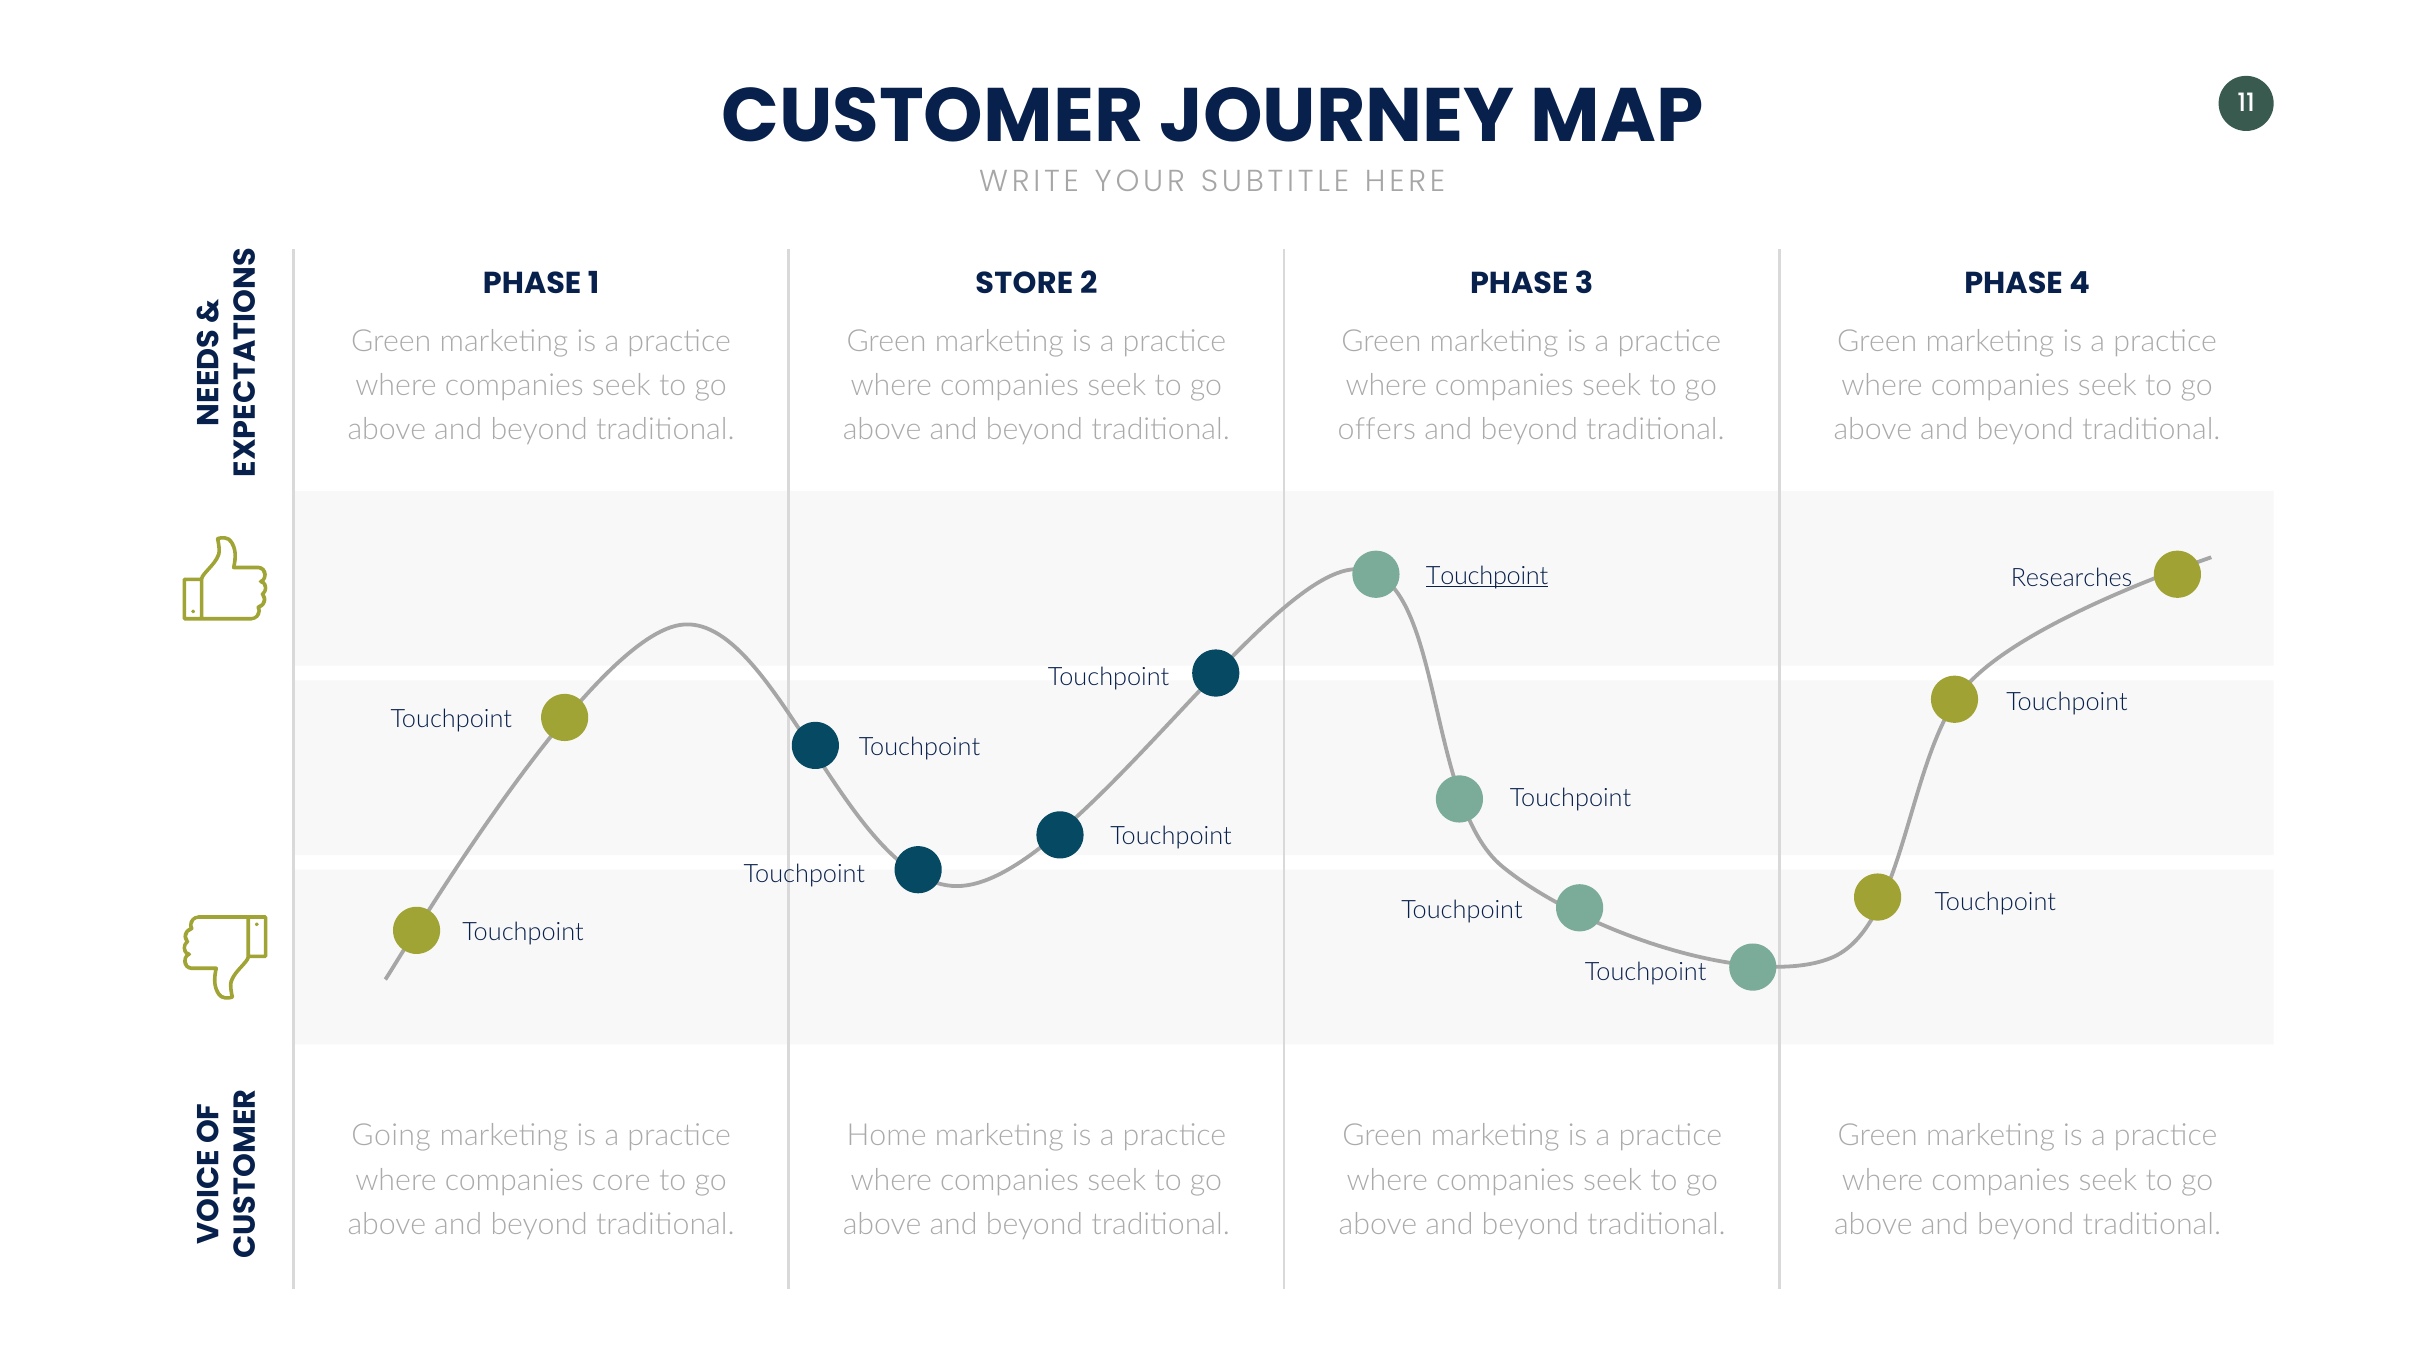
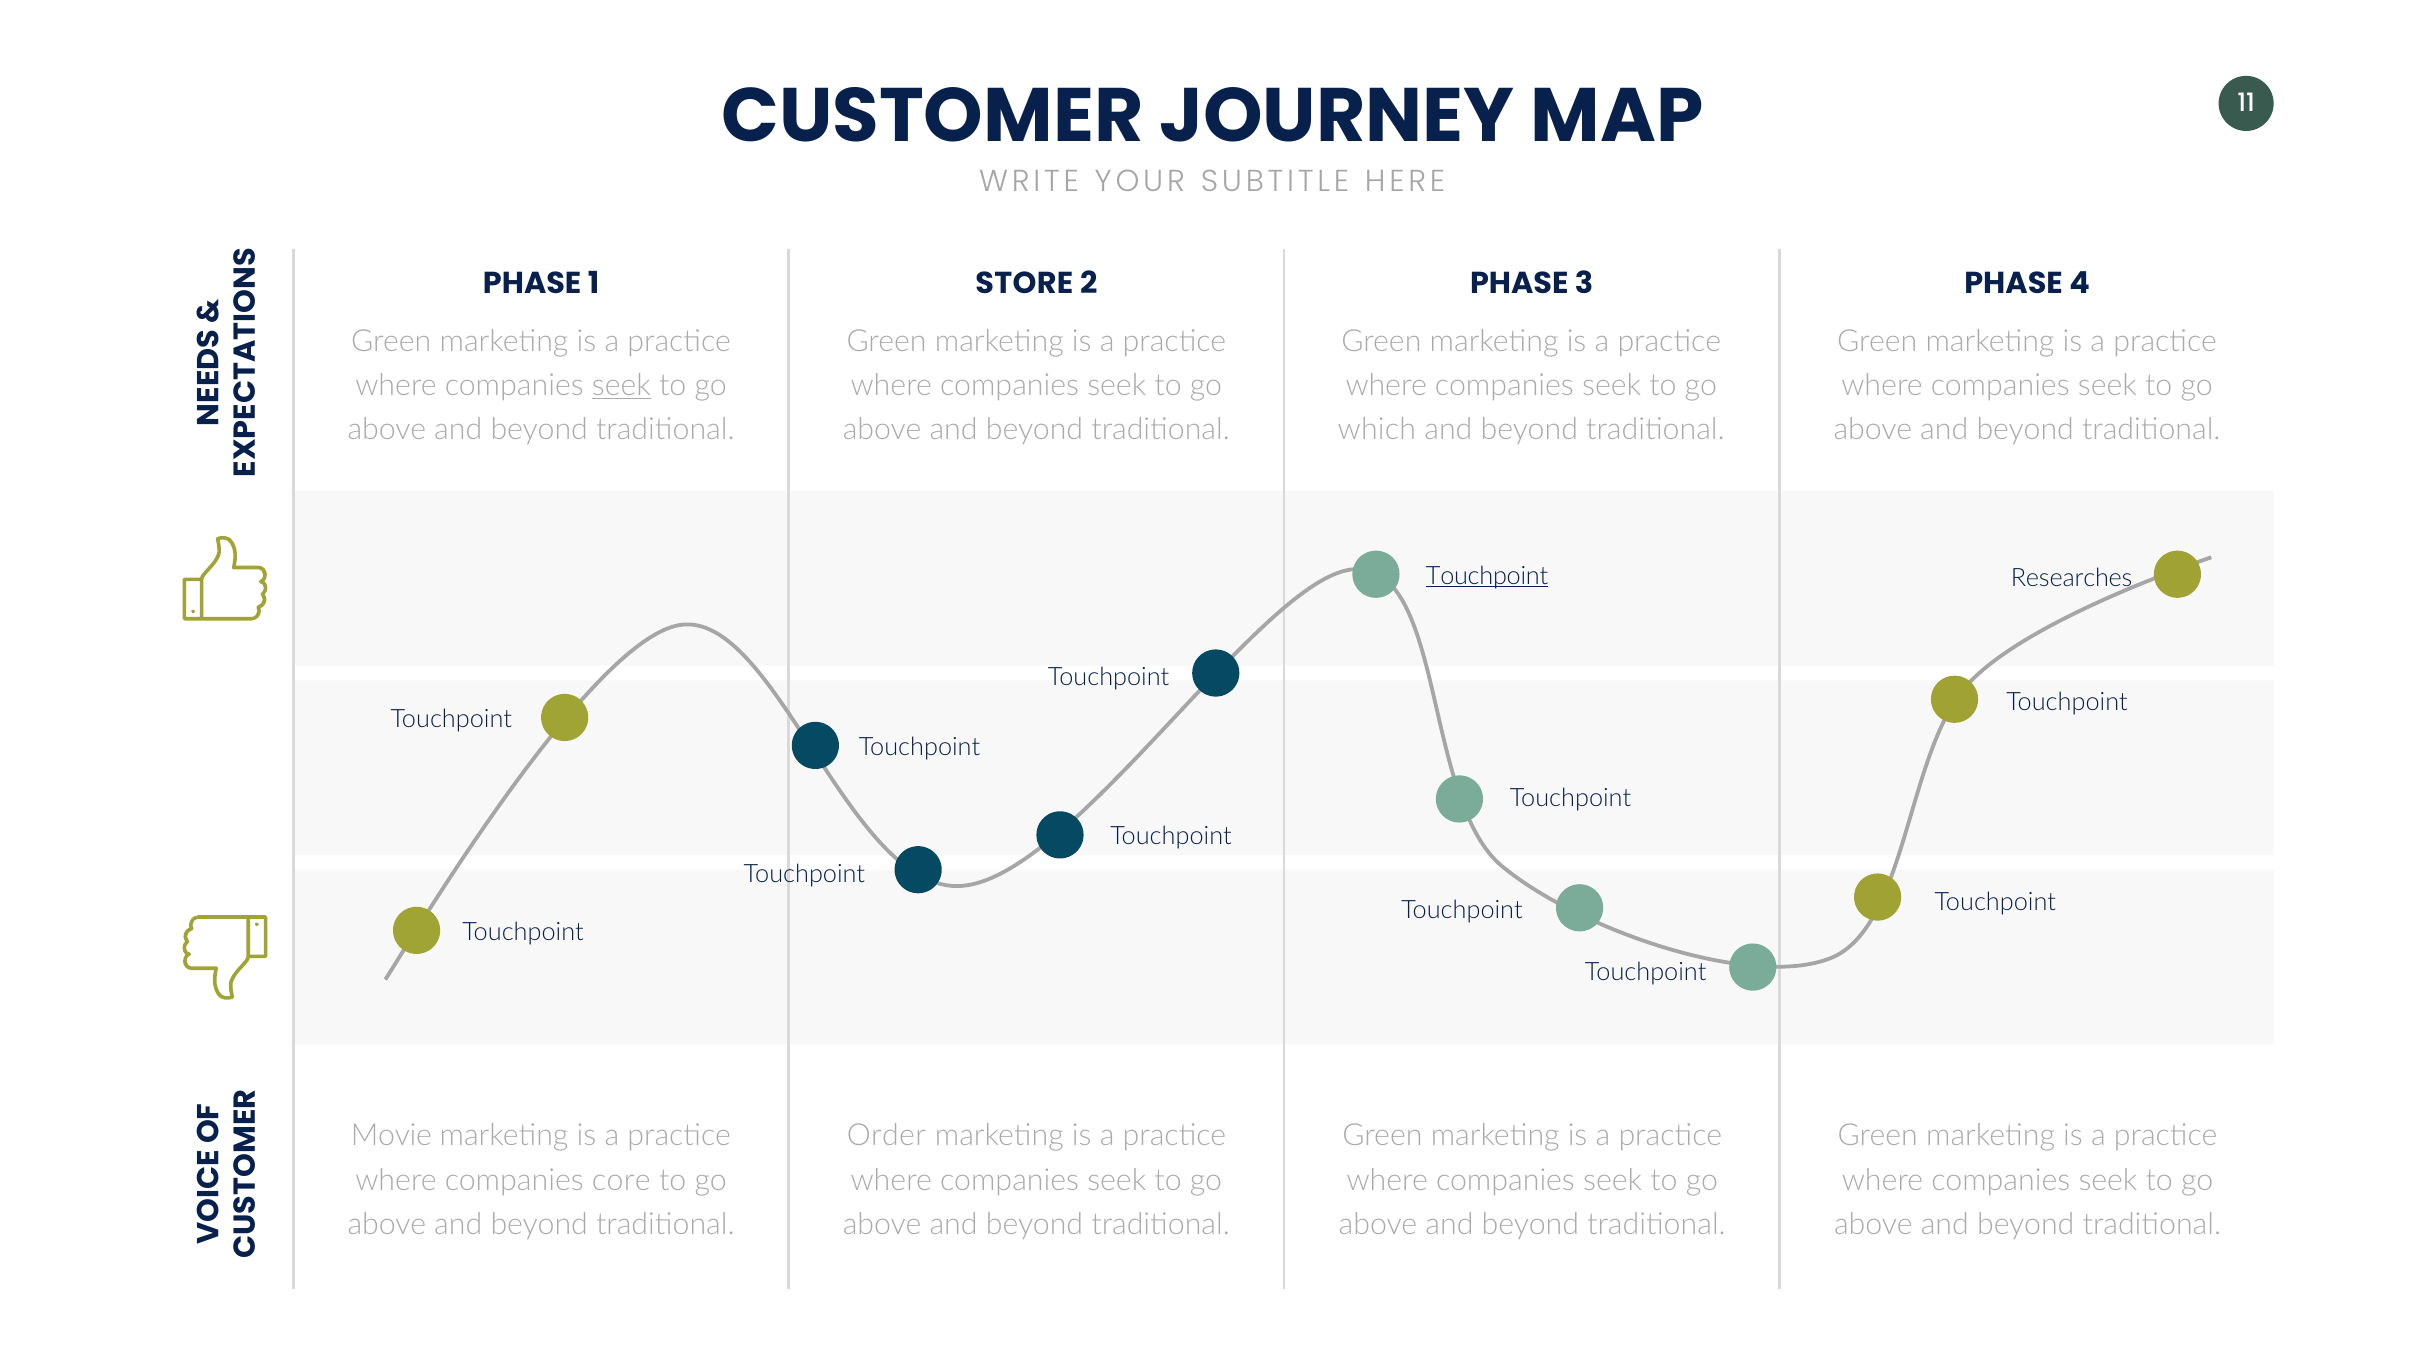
seek underline: none -> present (621, 385)
offers: offers -> which (1377, 430)
Going: Going -> Movie (391, 1135)
Home: Home -> Order (886, 1135)
